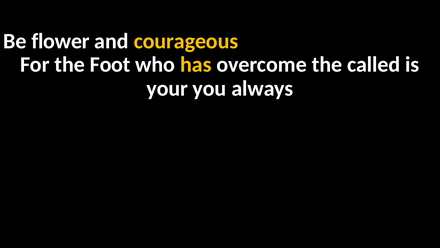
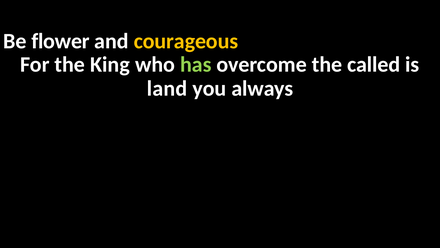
Foot: Foot -> King (110, 65)
has colour: yellow -> light green (196, 65)
your: your -> land (167, 88)
